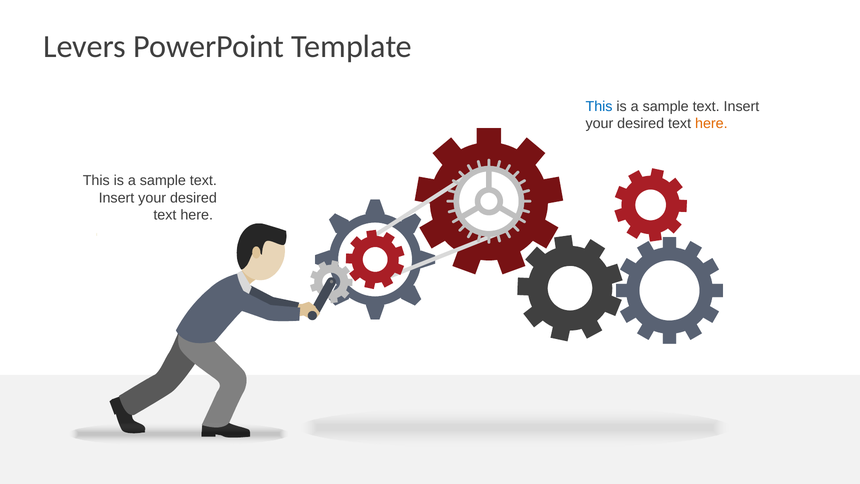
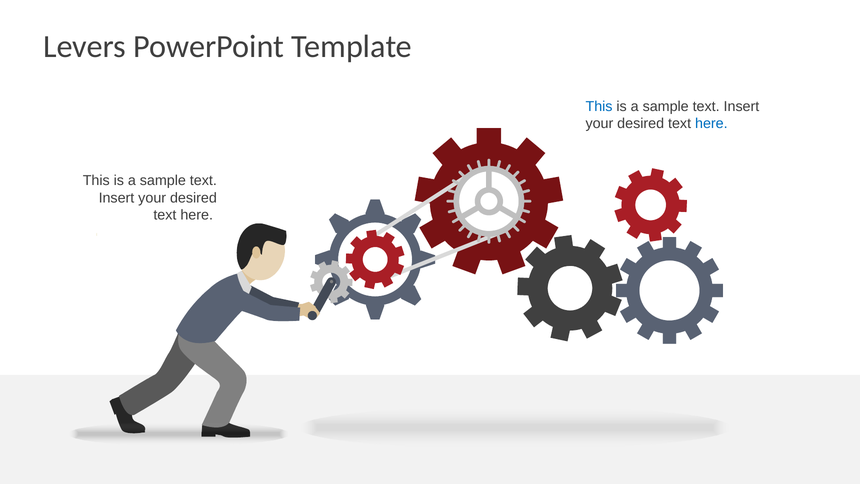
here colour: orange -> blue (711, 123)
